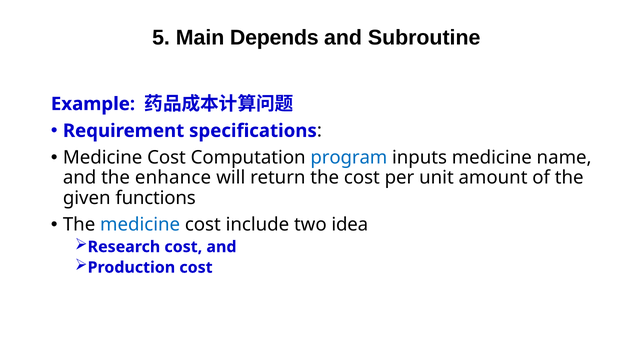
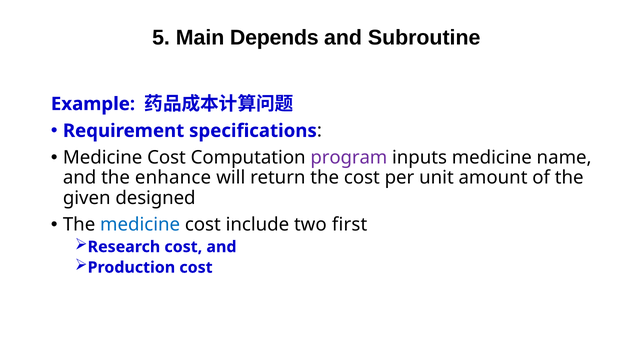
program colour: blue -> purple (349, 158)
functions: functions -> designed (155, 198)
idea: idea -> first (350, 225)
